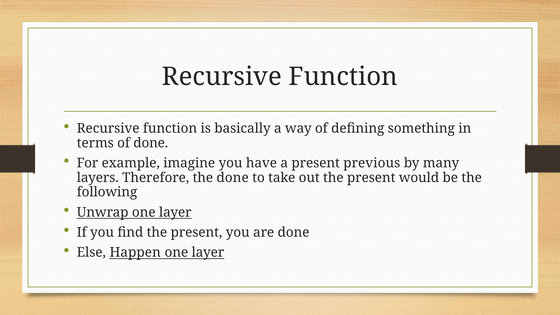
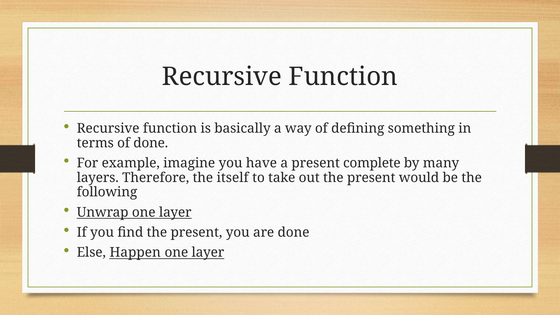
previous: previous -> complete (372, 163)
the done: done -> itself (233, 178)
